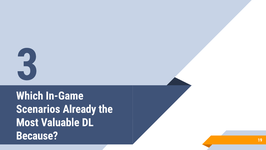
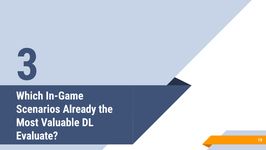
Because: Because -> Evaluate (37, 136)
